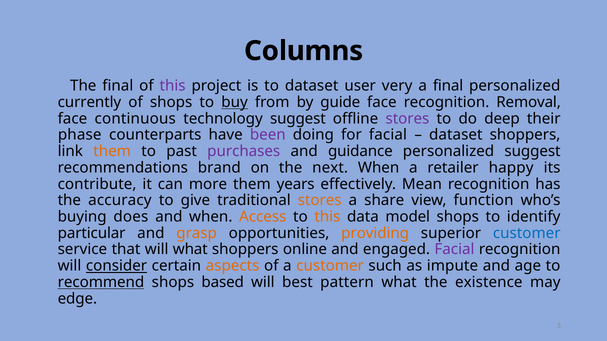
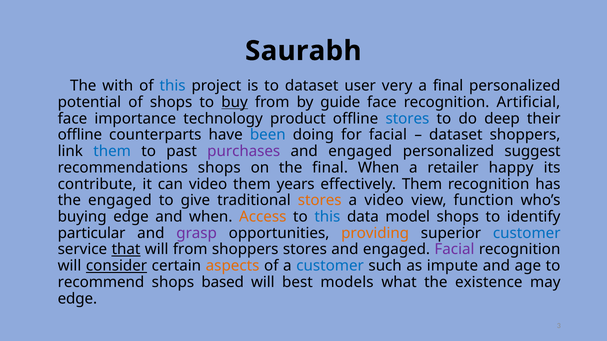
Columns: Columns -> Saurabh (303, 51)
The final: final -> with (118, 86)
this colour: purple -> blue (173, 86)
currently: currently -> potential (89, 102)
Removal: Removal -> Artificial (528, 102)
continuous: continuous -> importance (135, 119)
technology suggest: suggest -> product (298, 119)
stores colour: purple -> blue (407, 119)
phase: phase -> offline (80, 135)
been colour: purple -> blue (268, 135)
them colour: orange -> blue (112, 151)
guidance: guidance -> engaged (360, 151)
recommendations brand: brand -> shops (219, 168)
the next: next -> final (330, 168)
can more: more -> video (208, 184)
effectively Mean: Mean -> Them (422, 184)
the accuracy: accuracy -> engaged (120, 201)
a share: share -> video (384, 201)
buying does: does -> edge (131, 217)
this colour: orange -> blue (327, 217)
grasp colour: orange -> purple (197, 233)
that underline: none -> present (126, 250)
will what: what -> from (190, 250)
shoppers online: online -> stores (305, 250)
customer colour: orange -> blue (330, 266)
recommend underline: present -> none (101, 283)
pattern: pattern -> models (347, 283)
